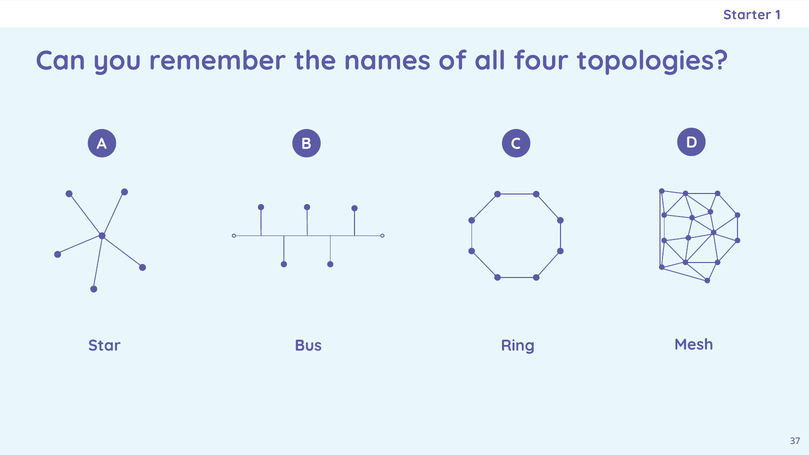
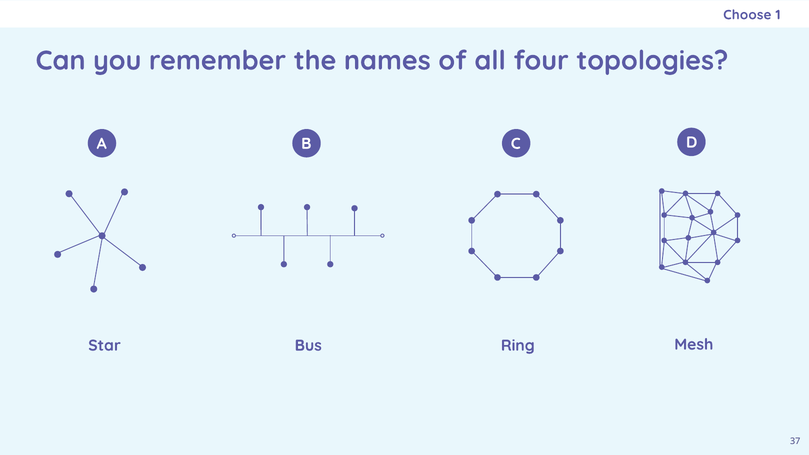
Starter: Starter -> Choose (747, 15)
